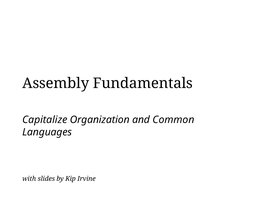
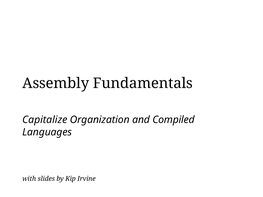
Common: Common -> Compiled (174, 120)
